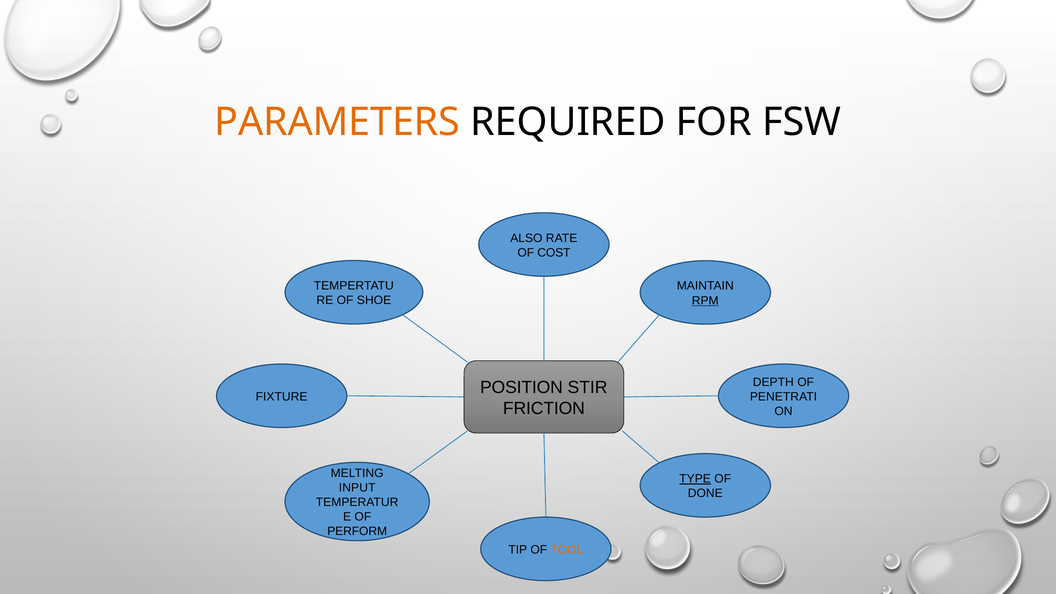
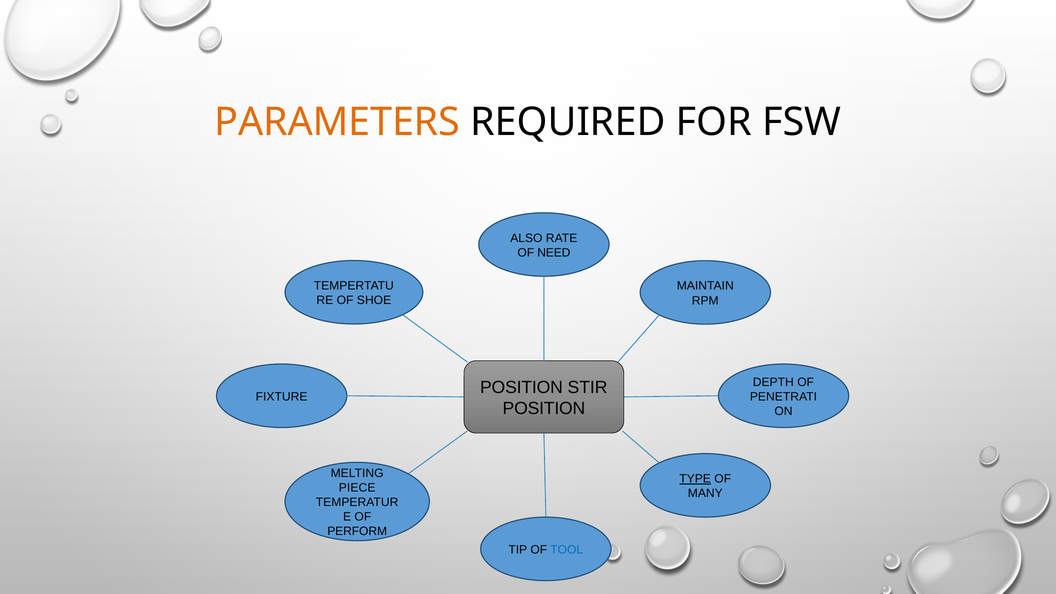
COST: COST -> NEED (554, 253)
RPM underline: present -> none (705, 301)
FRICTION: FRICTION -> POSITION (544, 409)
INPUT: INPUT -> PIECE (357, 488)
DONE: DONE -> MANY (705, 493)
TOOL colour: orange -> blue (567, 550)
